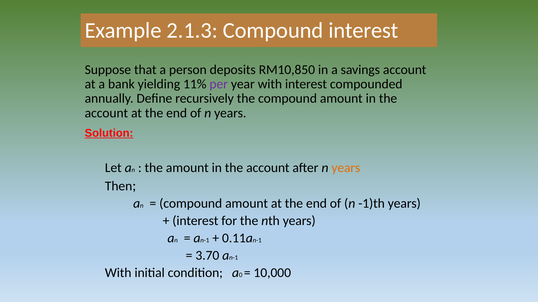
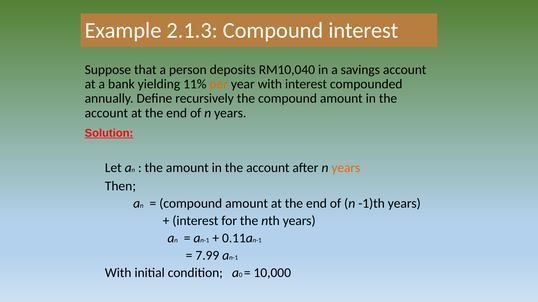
RM10,850: RM10,850 -> RM10,040 (287, 70)
per colour: purple -> orange (219, 84)
3.70: 3.70 -> 7.99 (207, 256)
